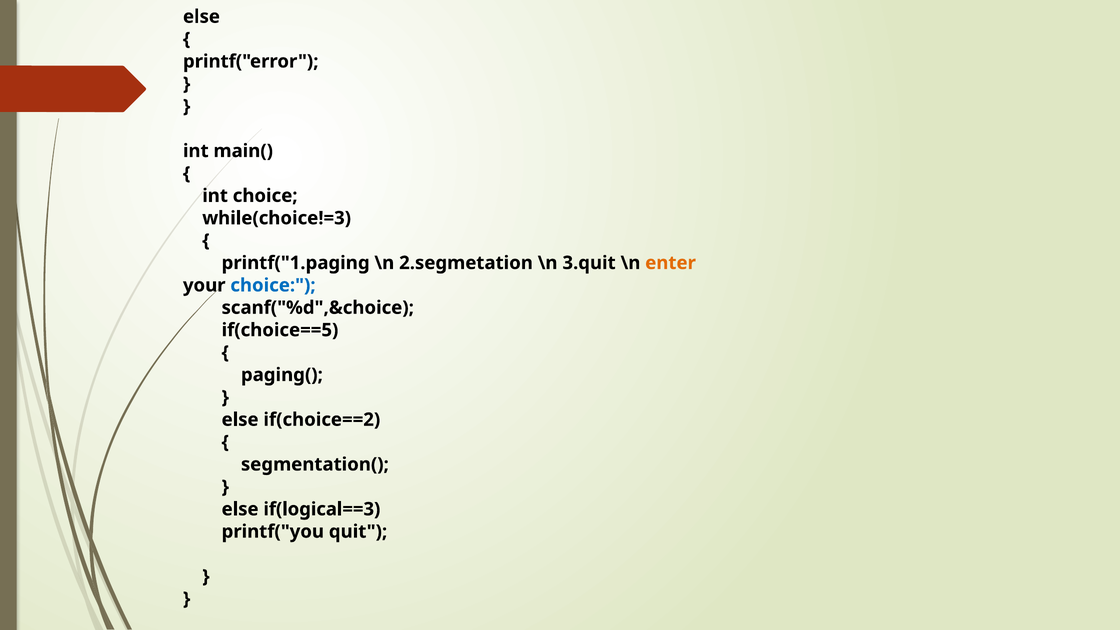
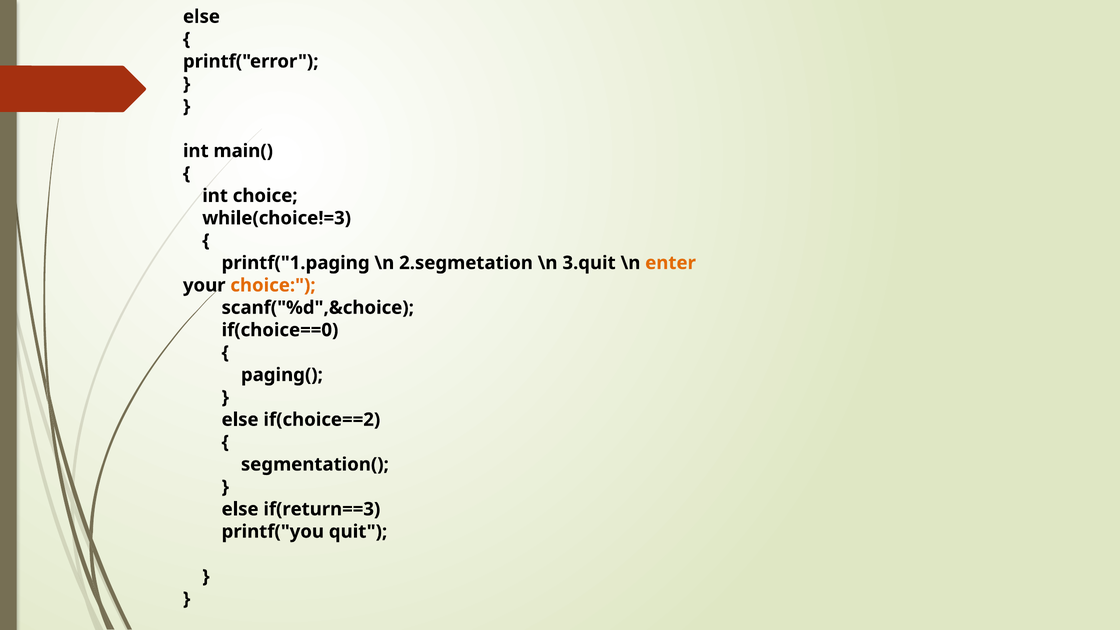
choice colour: blue -> orange (273, 285)
if(choice==5: if(choice==5 -> if(choice==0 (280, 330)
if(logical==3: if(logical==3 -> if(return==3 (322, 509)
